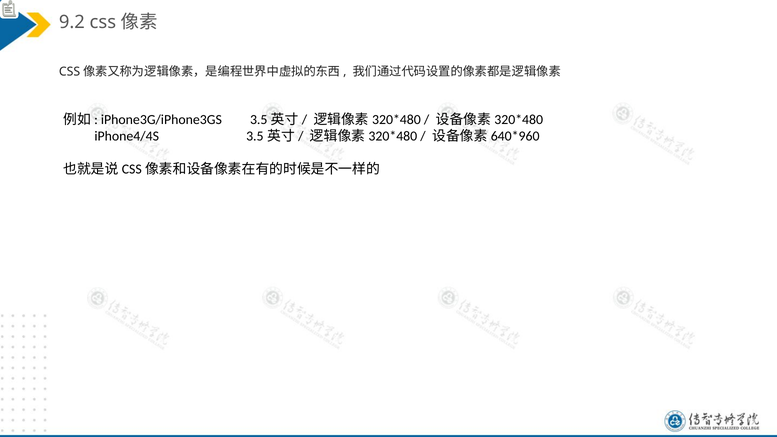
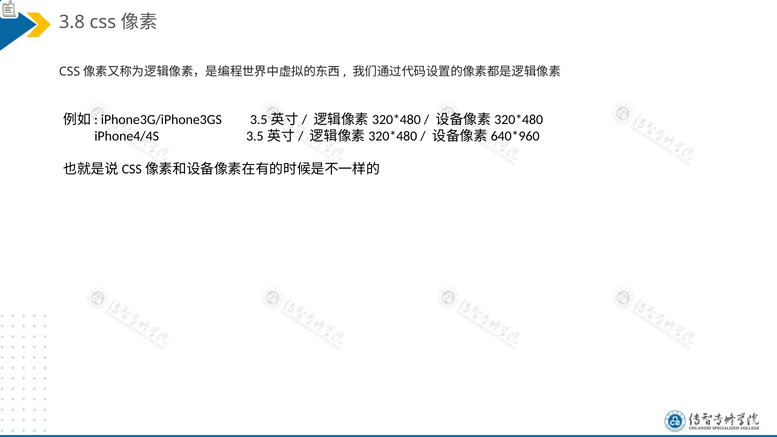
9.2: 9.2 -> 3.8 (72, 22)
